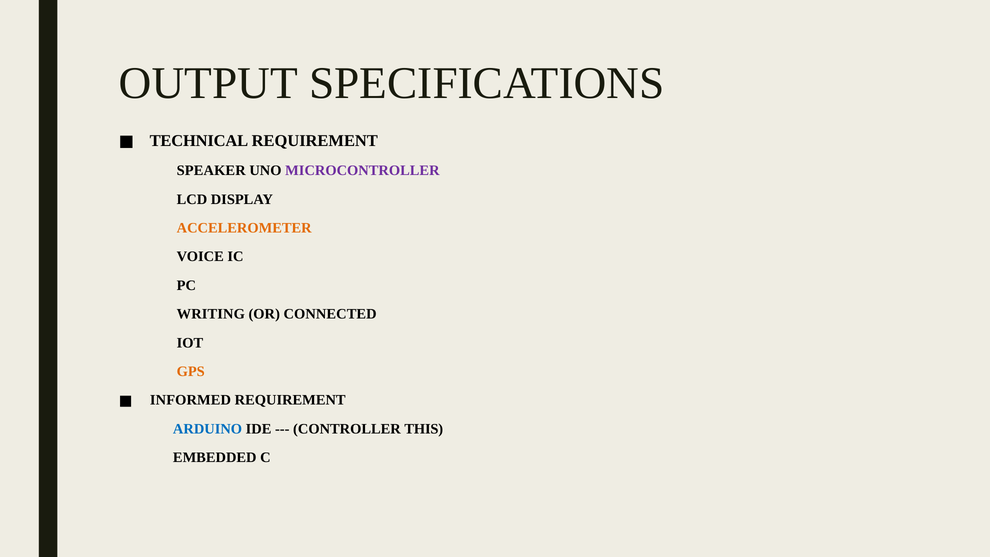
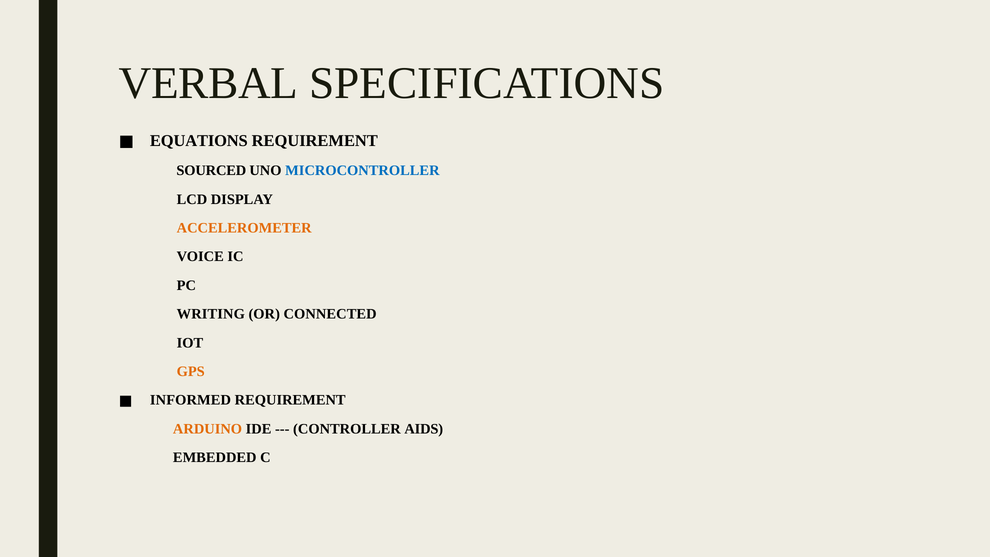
OUTPUT: OUTPUT -> VERBAL (208, 83)
TECHNICAL: TECHNICAL -> EQUATIONS (199, 141)
SPEAKER: SPEAKER -> SOURCED (211, 171)
MICROCONTROLLER colour: purple -> blue (362, 171)
ARDUINO colour: blue -> orange (208, 429)
THIS: THIS -> AIDS (424, 429)
